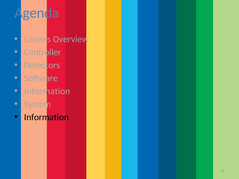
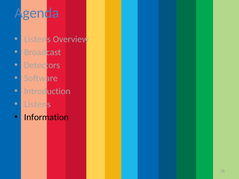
Controller: Controller -> Broadcast (43, 52)
Information: Information -> Introduction (47, 91)
System: System -> Listens (37, 104)
